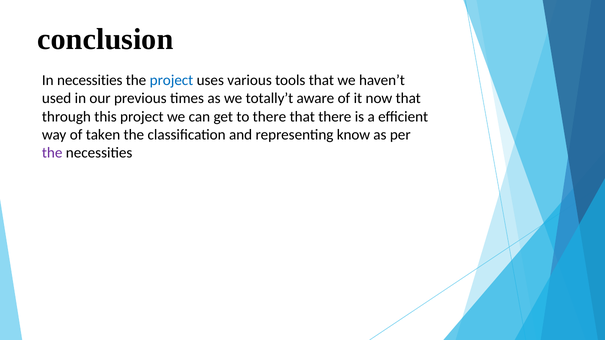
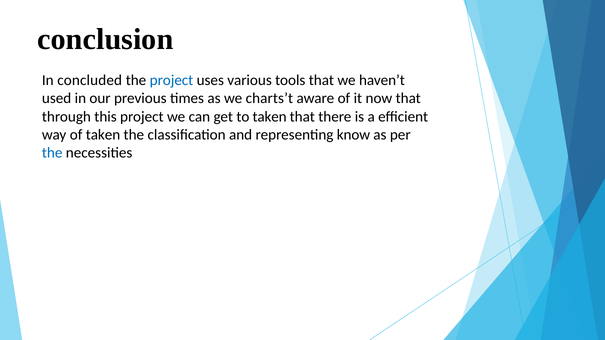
In necessities: necessities -> concluded (90, 80)
totally’t: totally’t -> charts’t (269, 99)
to there: there -> taken (270, 117)
the colour: purple -> blue (52, 153)
